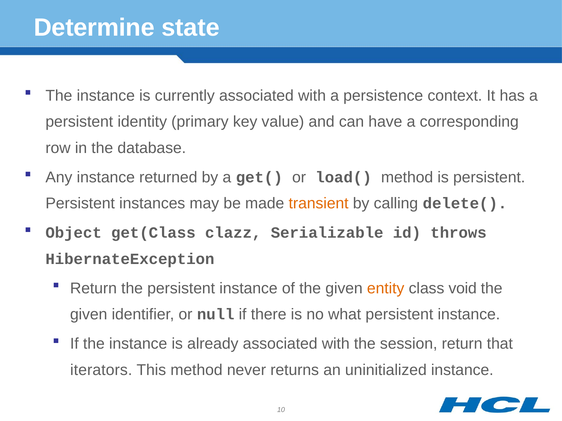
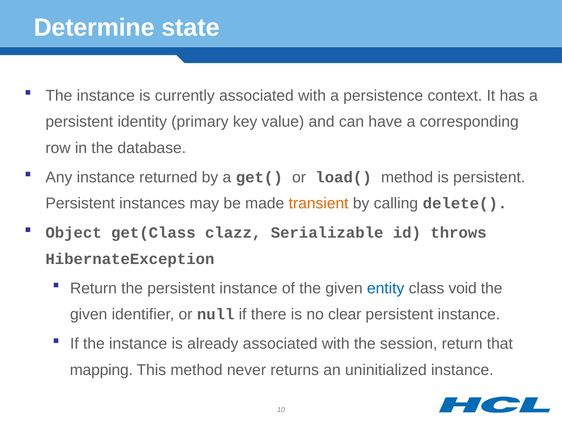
entity colour: orange -> blue (386, 289)
what: what -> clear (345, 315)
iterators: iterators -> mapping (101, 370)
